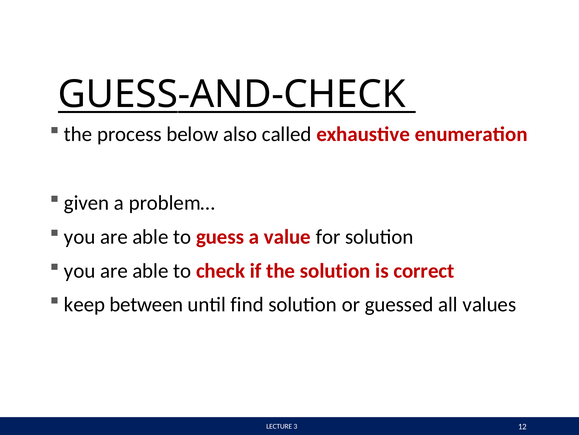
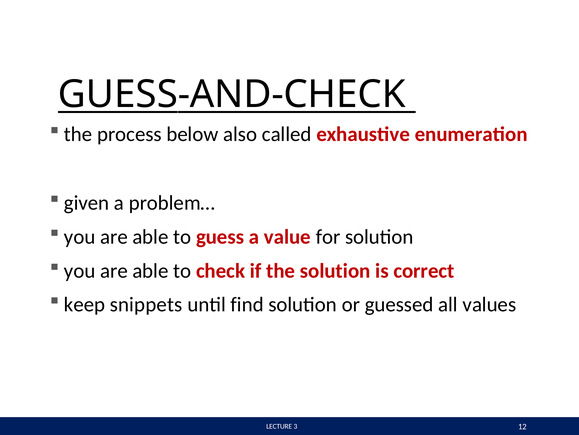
between: between -> snippets (146, 304)
